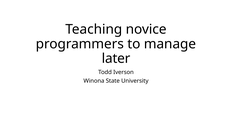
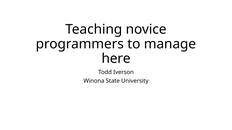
later: later -> here (116, 59)
